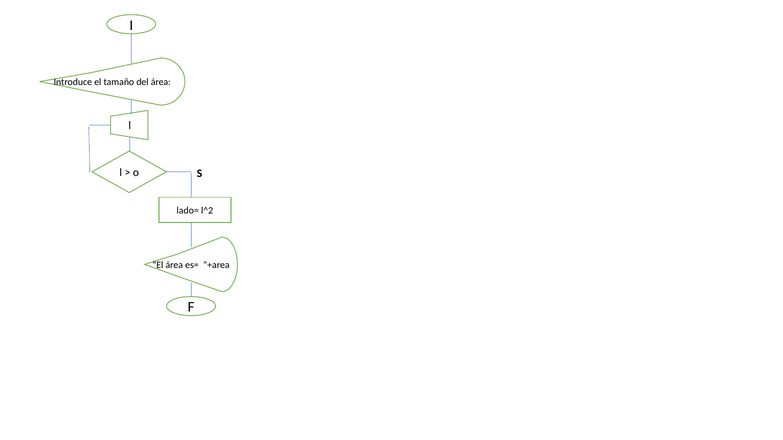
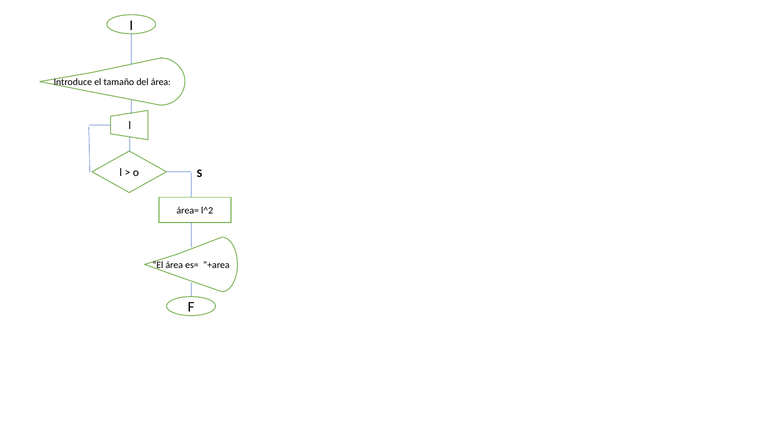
lado=: lado= -> área= (188, 211)
